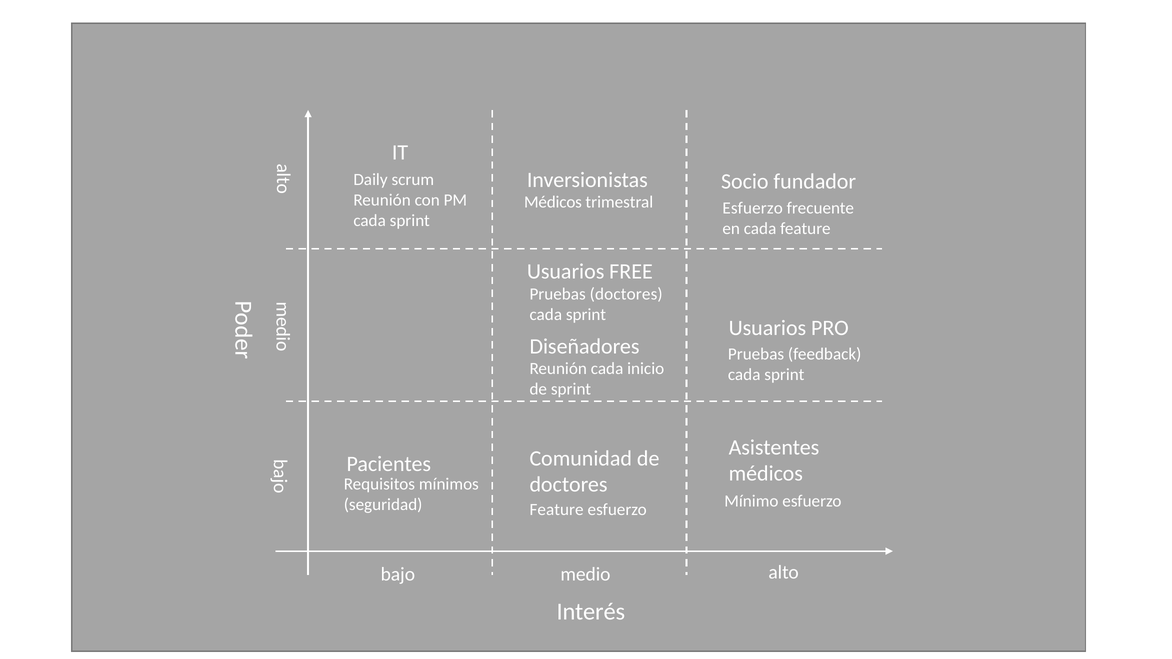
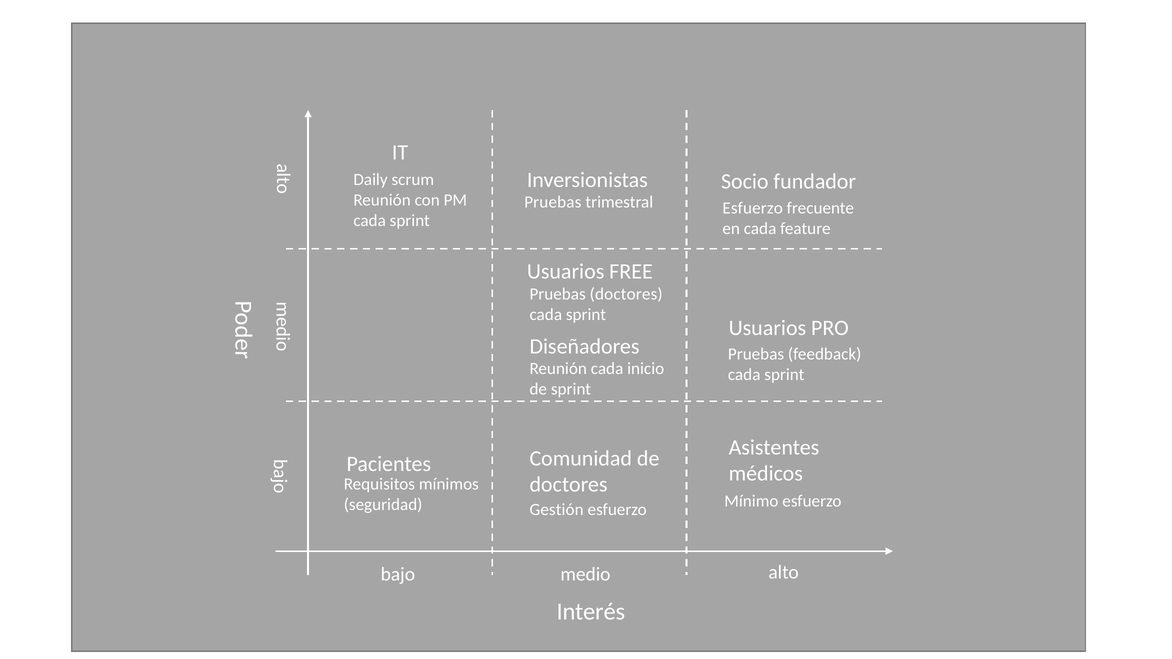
Médicos: Médicos -> Pruebas (553, 202)
Feature: Feature -> Gestión (557, 510)
